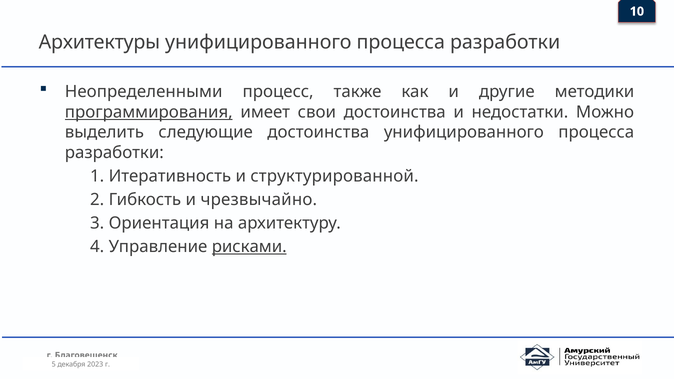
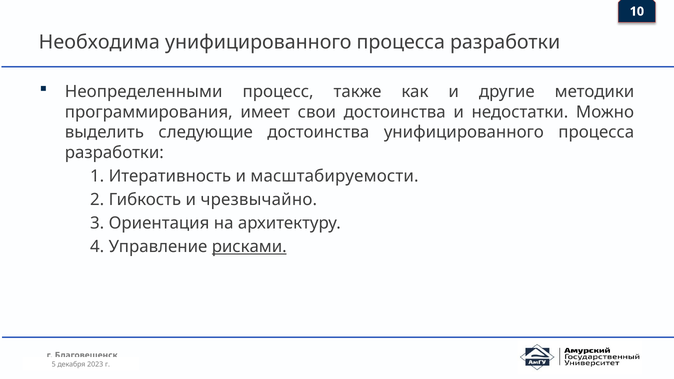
Архитектуры: Архитектуры -> Необходима (99, 42)
программирования underline: present -> none (149, 112)
структурированной: структурированной -> масштабируемости (334, 176)
